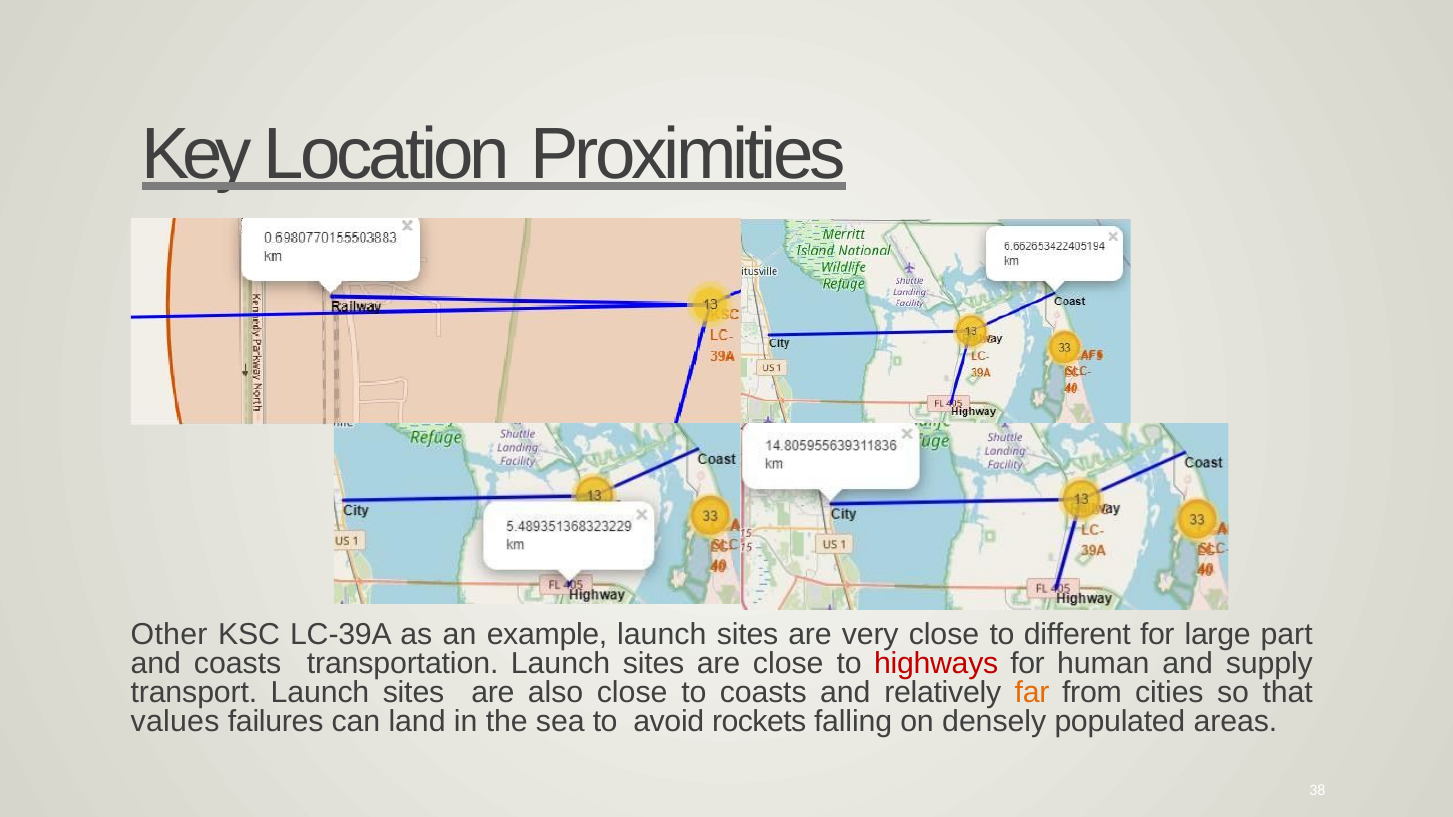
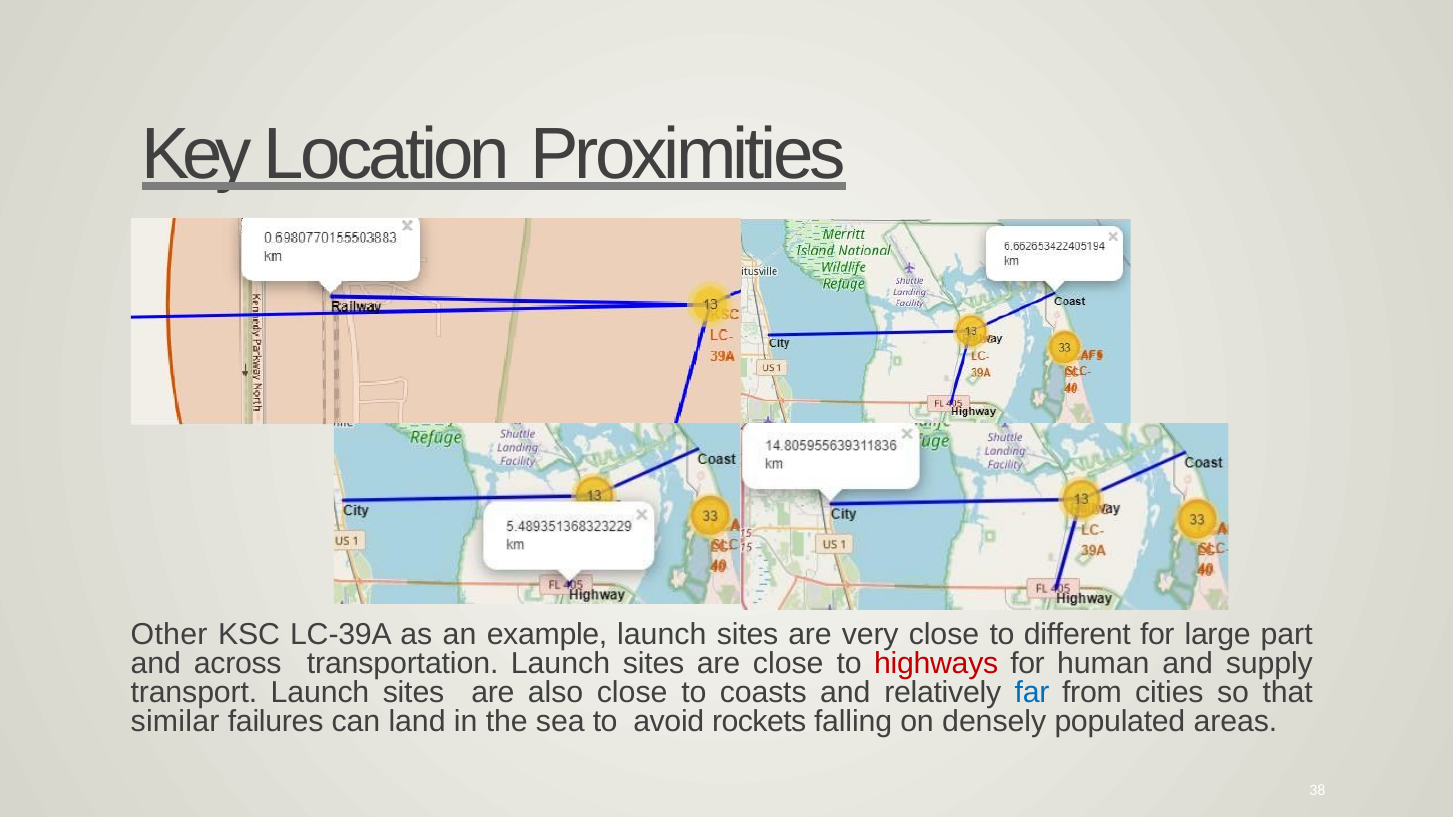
and coasts: coasts -> across (238, 664)
far colour: orange -> blue (1032, 693)
values: values -> similar (175, 722)
